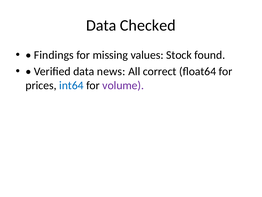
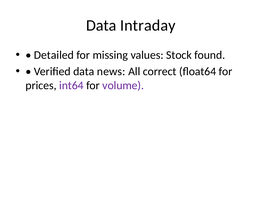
Checked: Checked -> Intraday (148, 25)
Findings: Findings -> Detailed (54, 55)
int64 colour: blue -> purple (71, 85)
